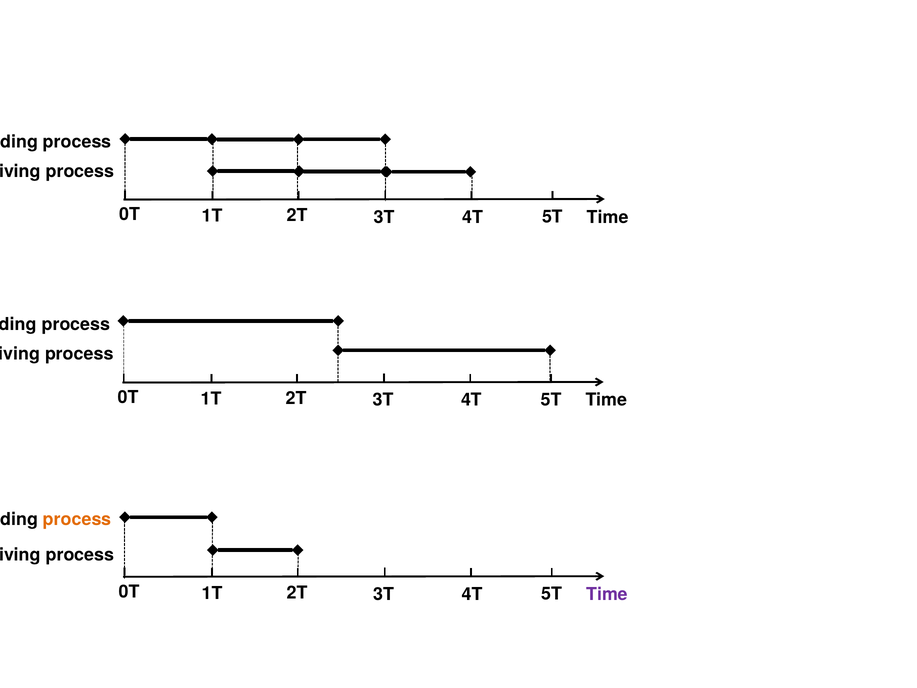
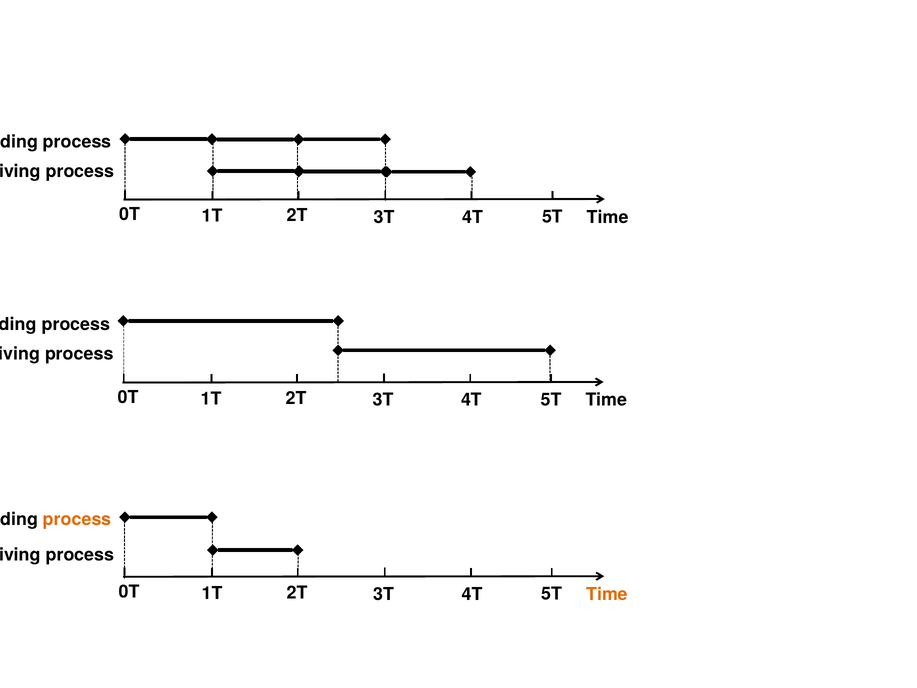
Time colour: purple -> orange (607, 594)
